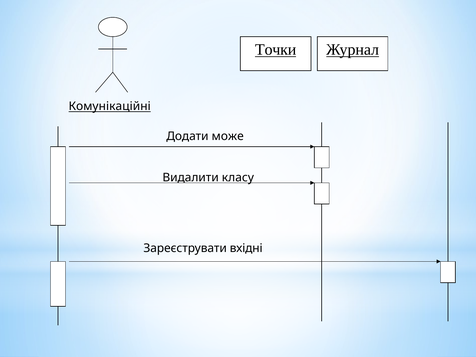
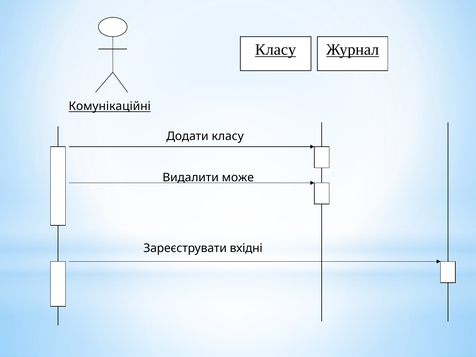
Точки: Точки -> Класу (276, 50)
Додати може: може -> класу (228, 136)
класу: класу -> може (238, 178)
